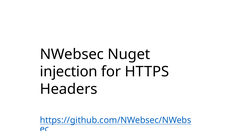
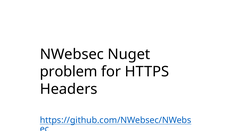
injection: injection -> problem (69, 72)
